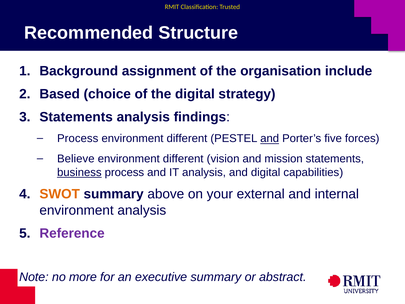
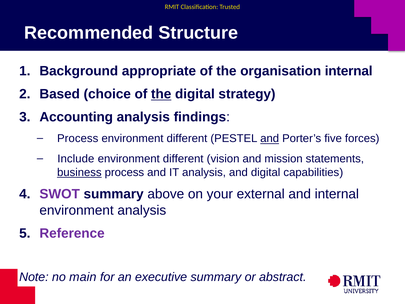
assignment: assignment -> appropriate (159, 71)
organisation include: include -> internal (349, 71)
the underline: none -> present (161, 94)
Statements: Statements -> Accounting (76, 117)
Believe: Believe -> Include (76, 159)
SWOT colour: orange -> purple (60, 194)
more: more -> main (83, 277)
